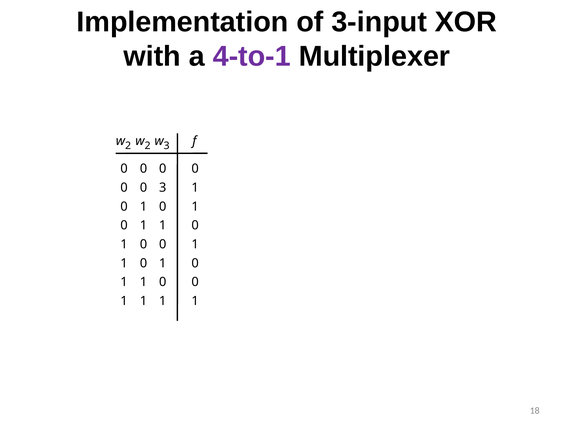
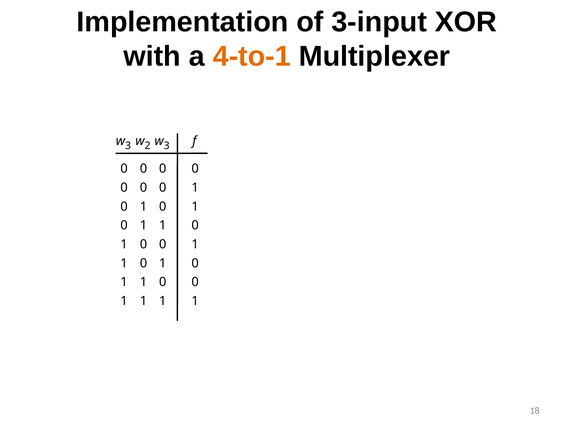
4-to-1 colour: purple -> orange (252, 56)
2: 2 -> 3 (128, 146)
3: 3 -> 0 (163, 188)
